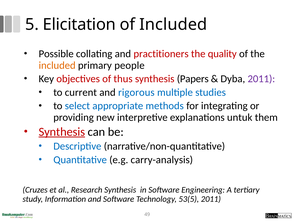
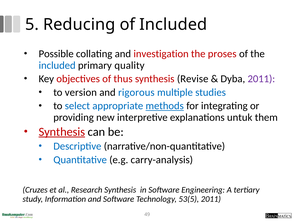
Elicitation: Elicitation -> Reducing (79, 24)
practitioners: practitioners -> investigation (161, 54)
quality: quality -> proses (222, 54)
included colour: orange -> blue (57, 65)
people: people -> quality (129, 65)
Papers: Papers -> Revise (193, 79)
current: current -> version (81, 92)
methods underline: none -> present (165, 106)
